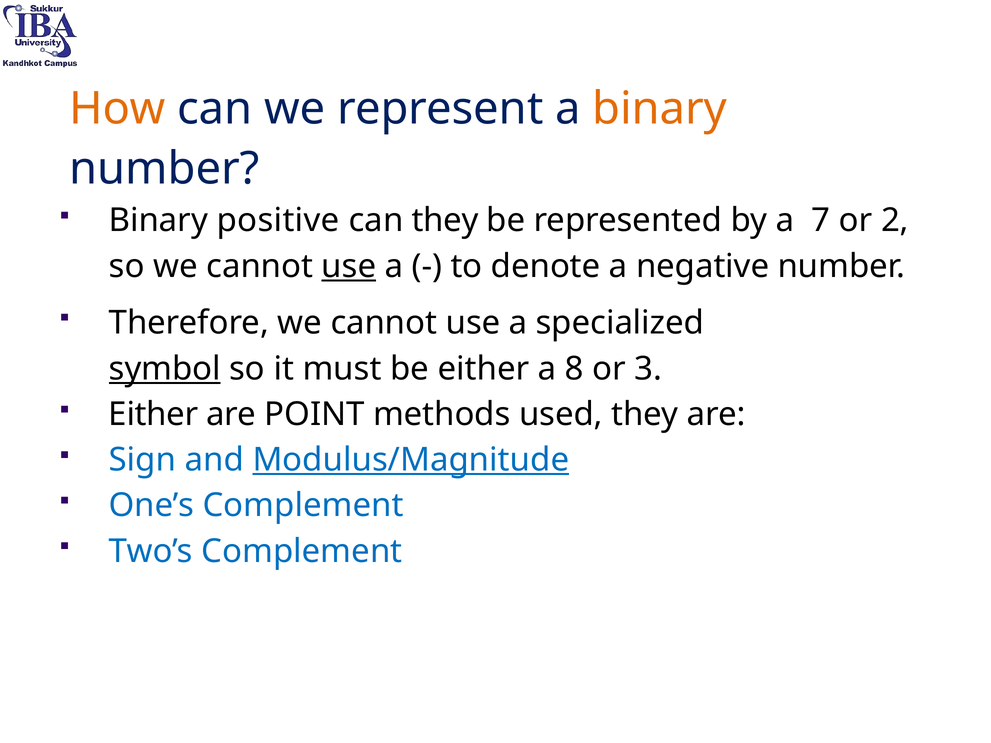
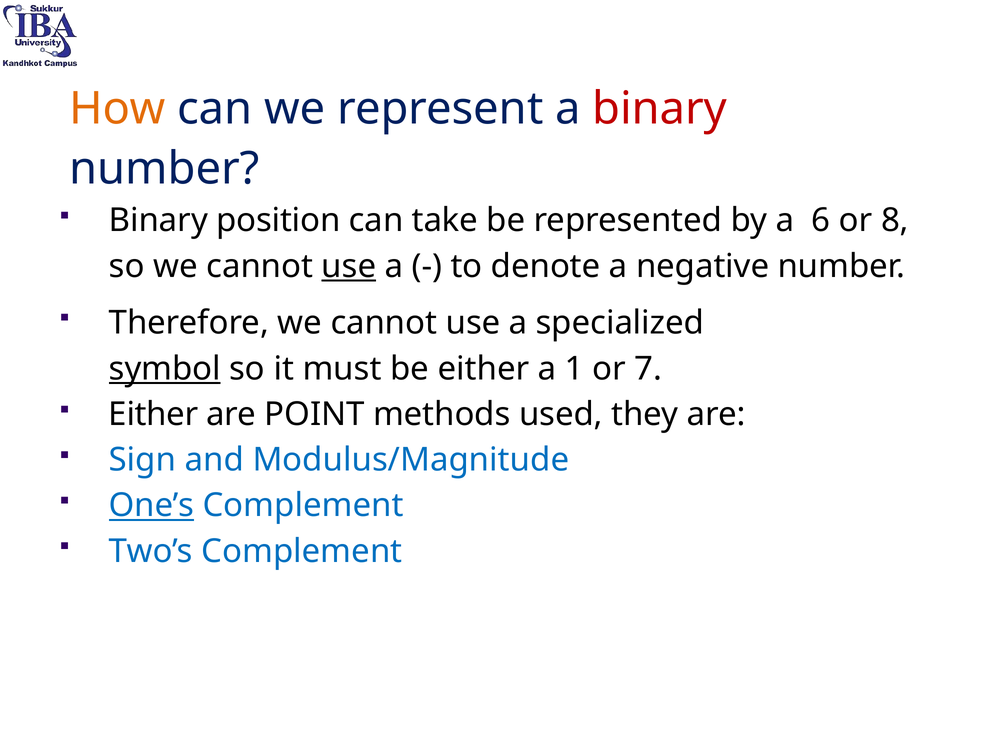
binary colour: orange -> red (660, 109)
positive: positive -> position (278, 220)
can they: they -> take (445, 220)
7: 7 -> 6 (821, 220)
2: 2 -> 8 (895, 220)
8: 8 -> 1 (574, 369)
3: 3 -> 7 (648, 369)
Modulus/Magnitude underline: present -> none (411, 460)
One’s underline: none -> present (152, 506)
